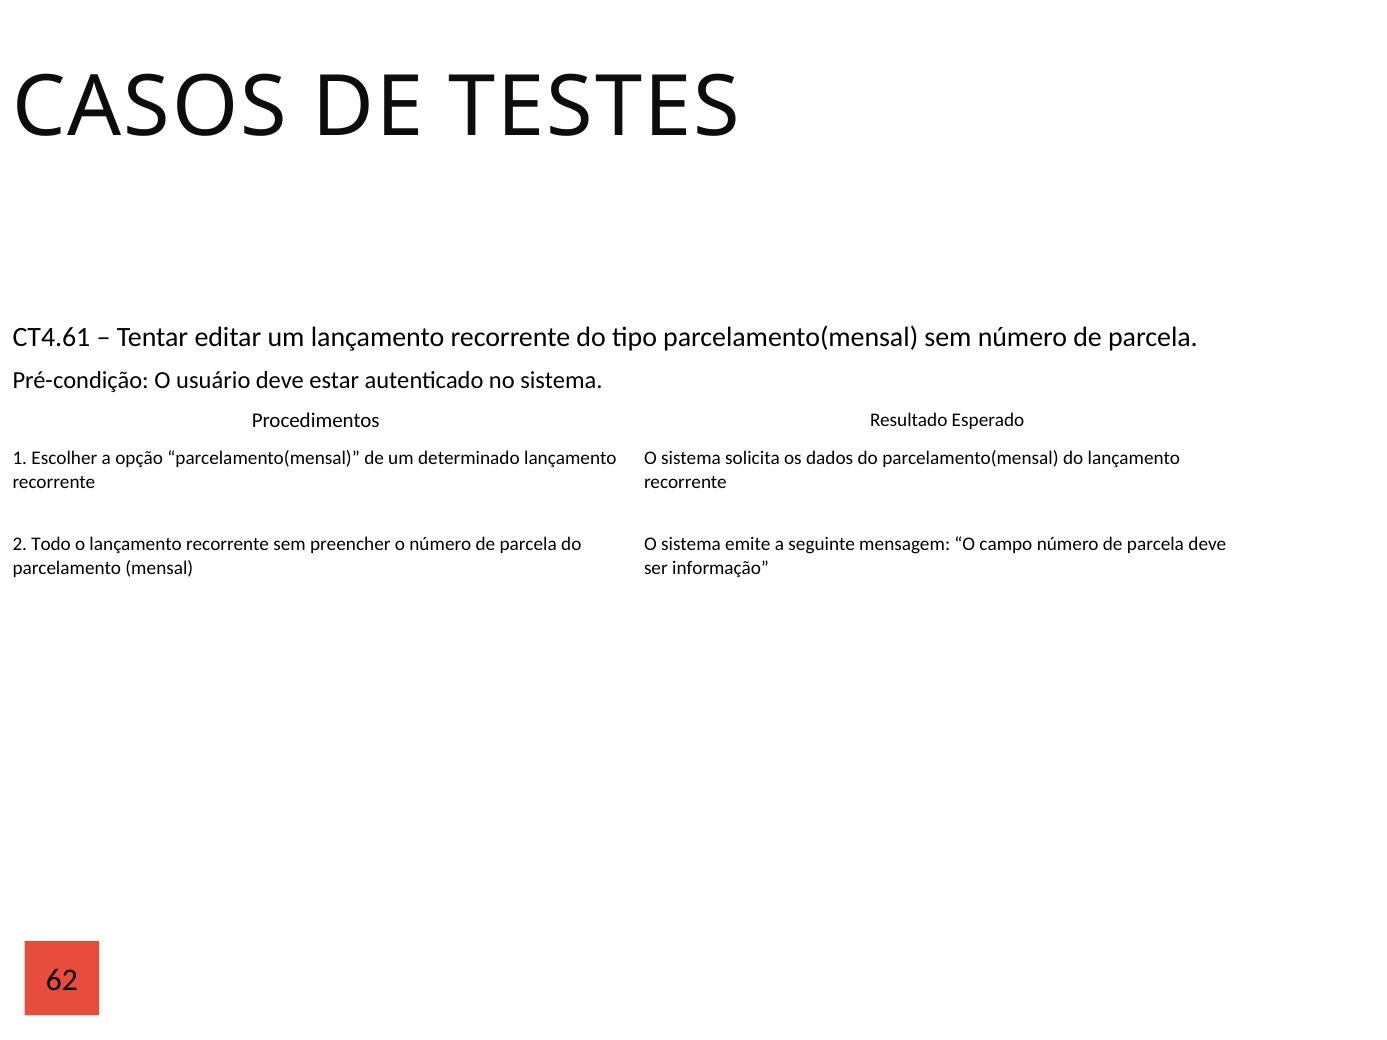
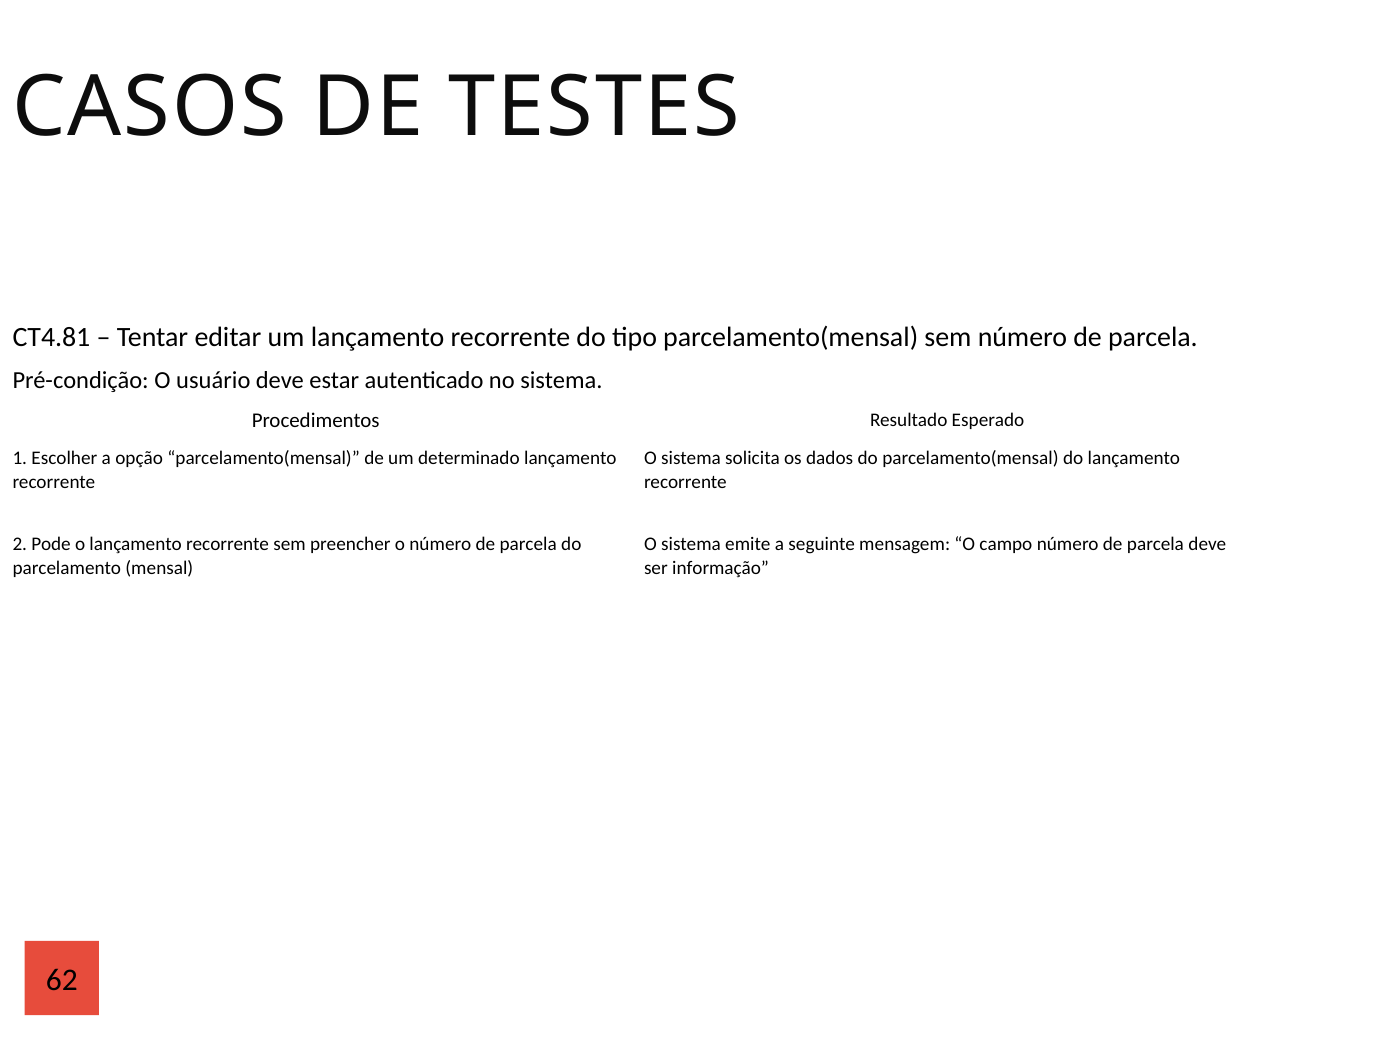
CT4.61: CT4.61 -> CT4.81 (51, 337)
Todo: Todo -> Pode (51, 545)
